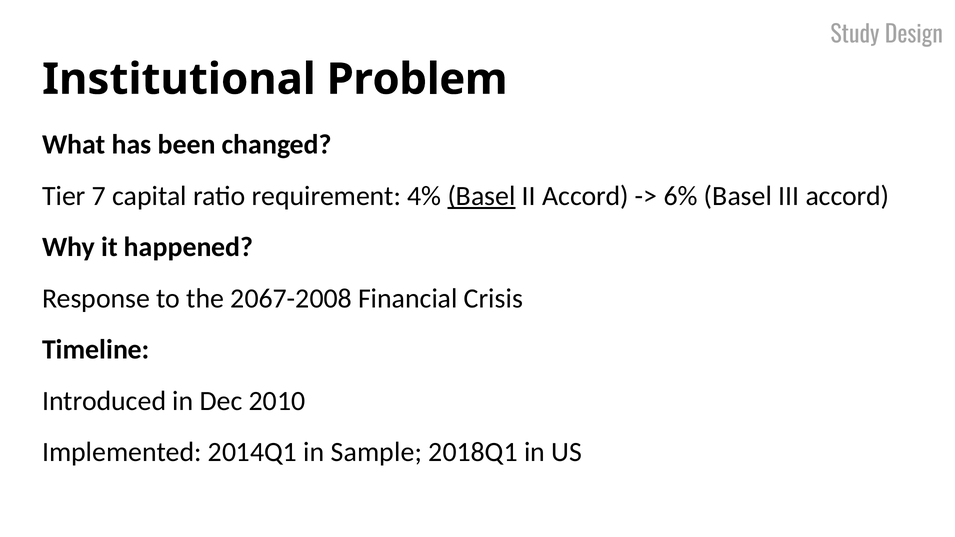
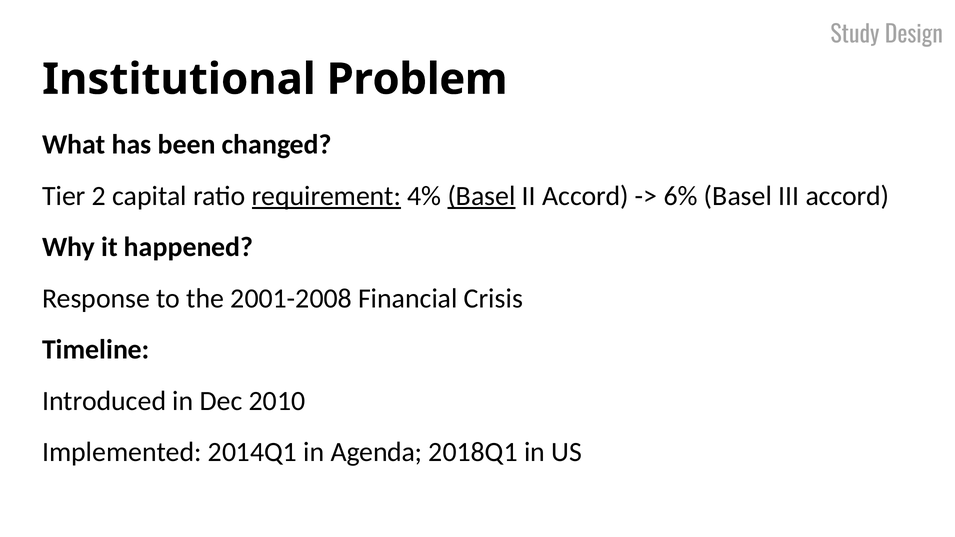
7: 7 -> 2 (99, 196)
requirement underline: none -> present (326, 196)
2067-2008: 2067-2008 -> 2001-2008 (291, 299)
Sample: Sample -> Agenda (377, 452)
